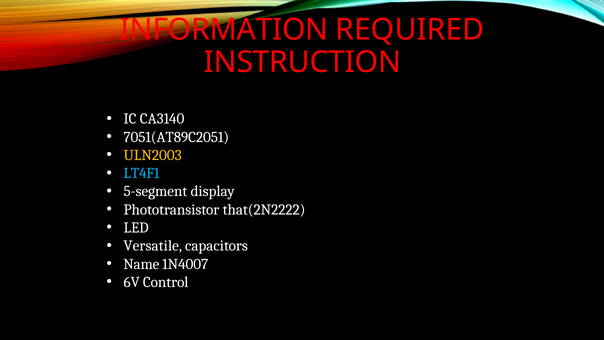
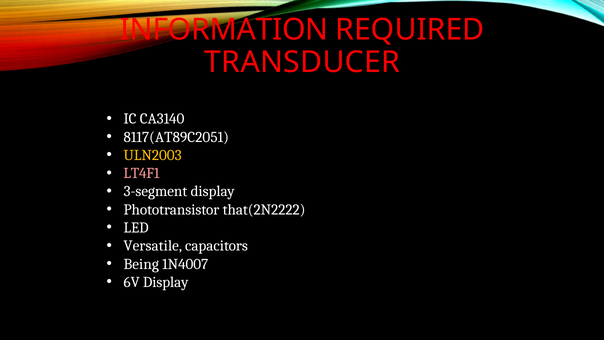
INSTRUCTION: INSTRUCTION -> TRANSDUCER (302, 62)
7051(AT89C2051: 7051(AT89C2051 -> 8117(AT89C2051 (176, 137)
LT4F1 colour: light blue -> pink (141, 173)
5-segment: 5-segment -> 3-segment (155, 191)
Name: Name -> Being (141, 264)
6V Control: Control -> Display (166, 282)
